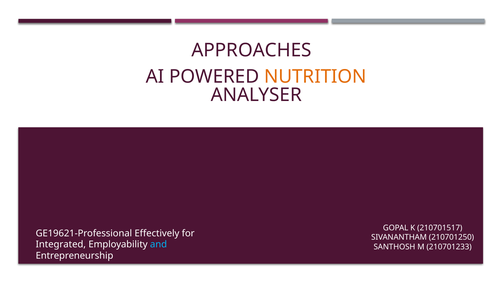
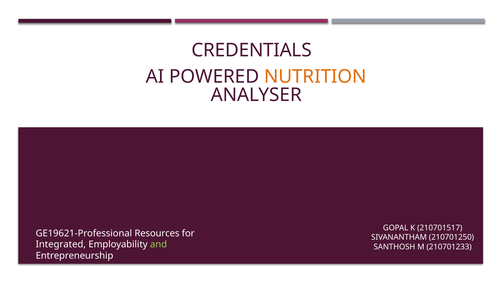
APPROACHES: APPROACHES -> CREDENTIALS (252, 50)
Effectively: Effectively -> Resources (157, 233)
and colour: light blue -> light green (159, 244)
